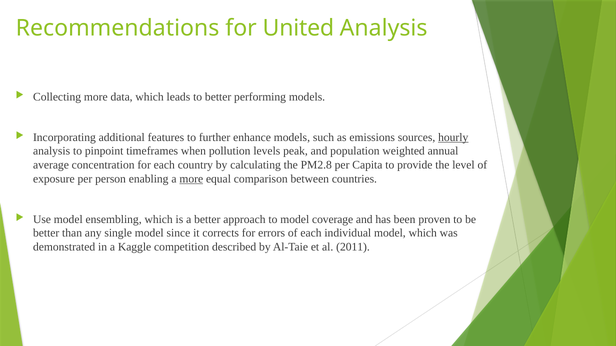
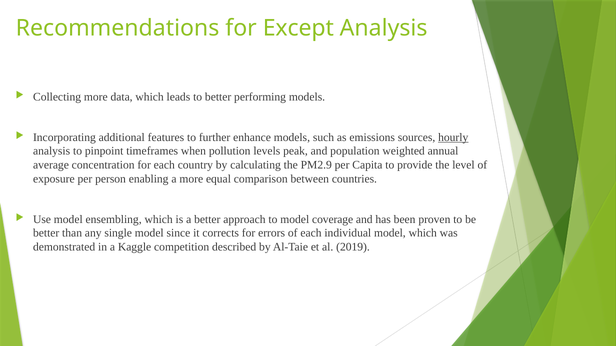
United: United -> Except (298, 28)
PM2.8: PM2.8 -> PM2.9 (316, 165)
more underline: present -> none (191, 179)
2011: 2011 -> 2019 (353, 247)
